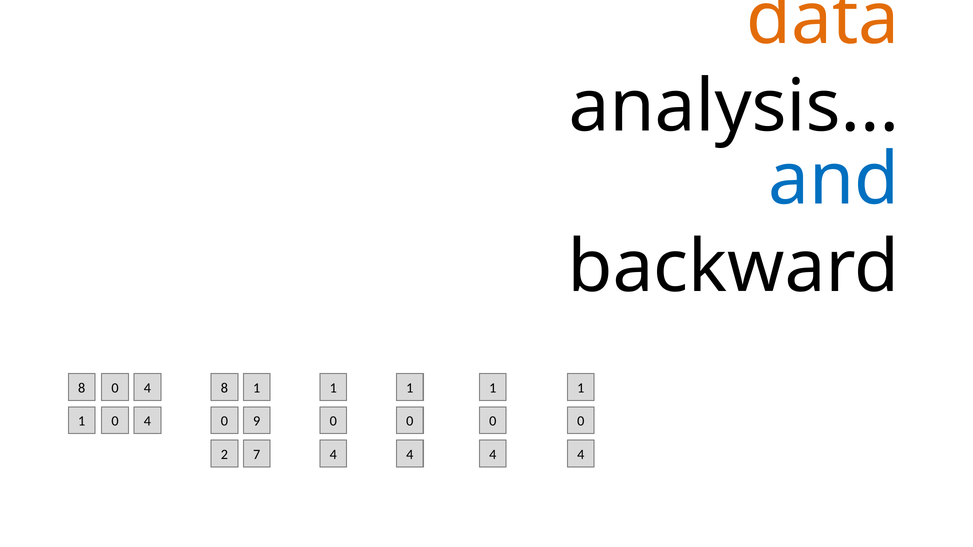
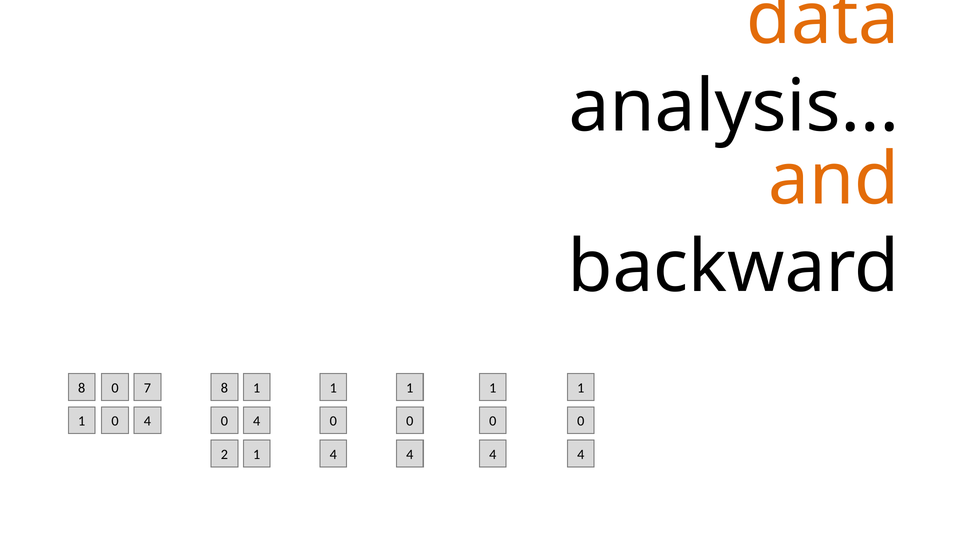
and colour: blue -> orange (834, 180)
4: 4 -> 7 (147, 388)
9: 9 -> 4 (257, 421)
2 7: 7 -> 1 (257, 455)
